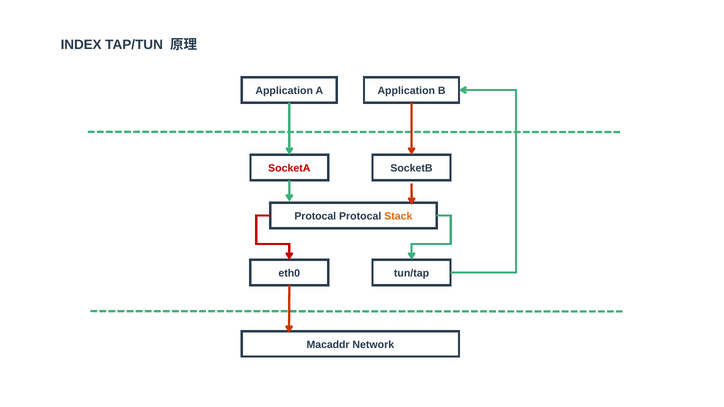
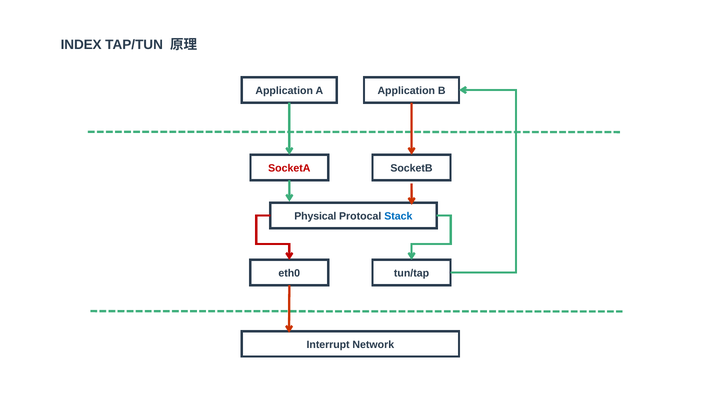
Protocal: Protocal -> Physical (315, 216)
Stack colour: orange -> blue (398, 216)
Macaddr: Macaddr -> Interrupt (328, 345)
